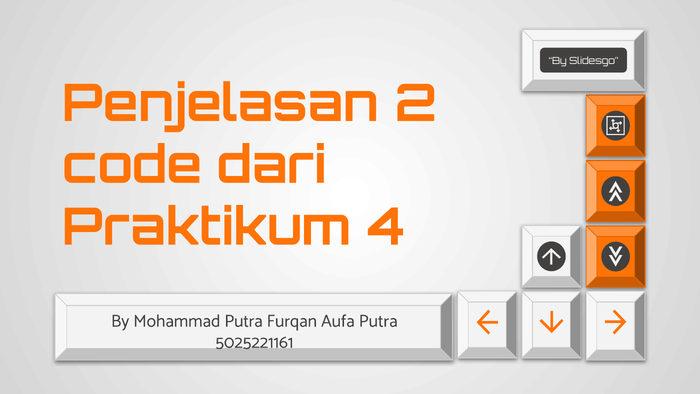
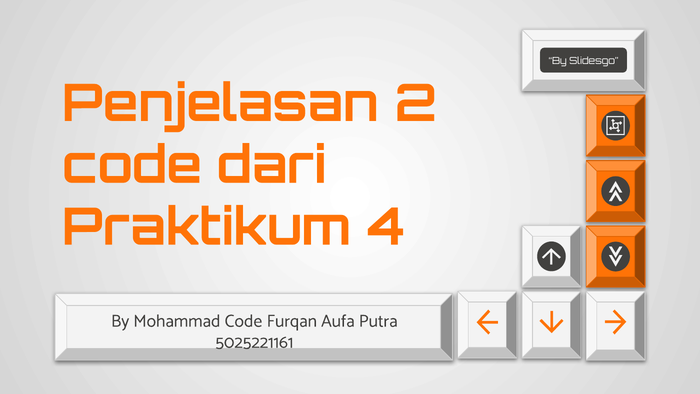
Mohammad Putra: Putra -> Code (243, 321)
